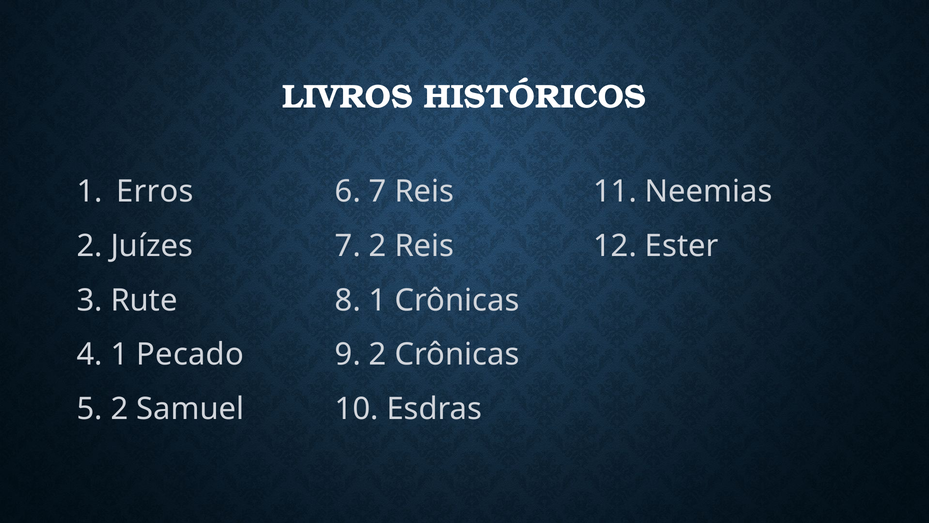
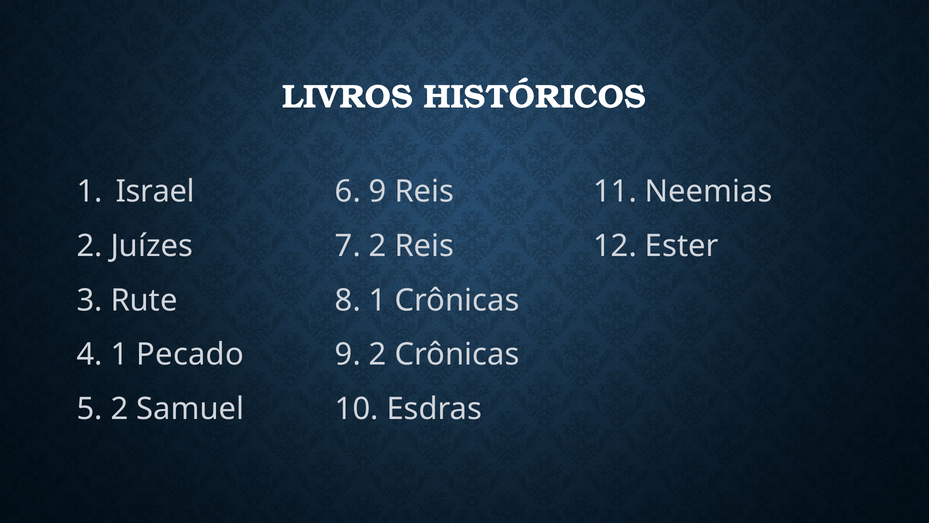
Erros: Erros -> Israel (155, 191)
7: 7 -> 9 (378, 191)
